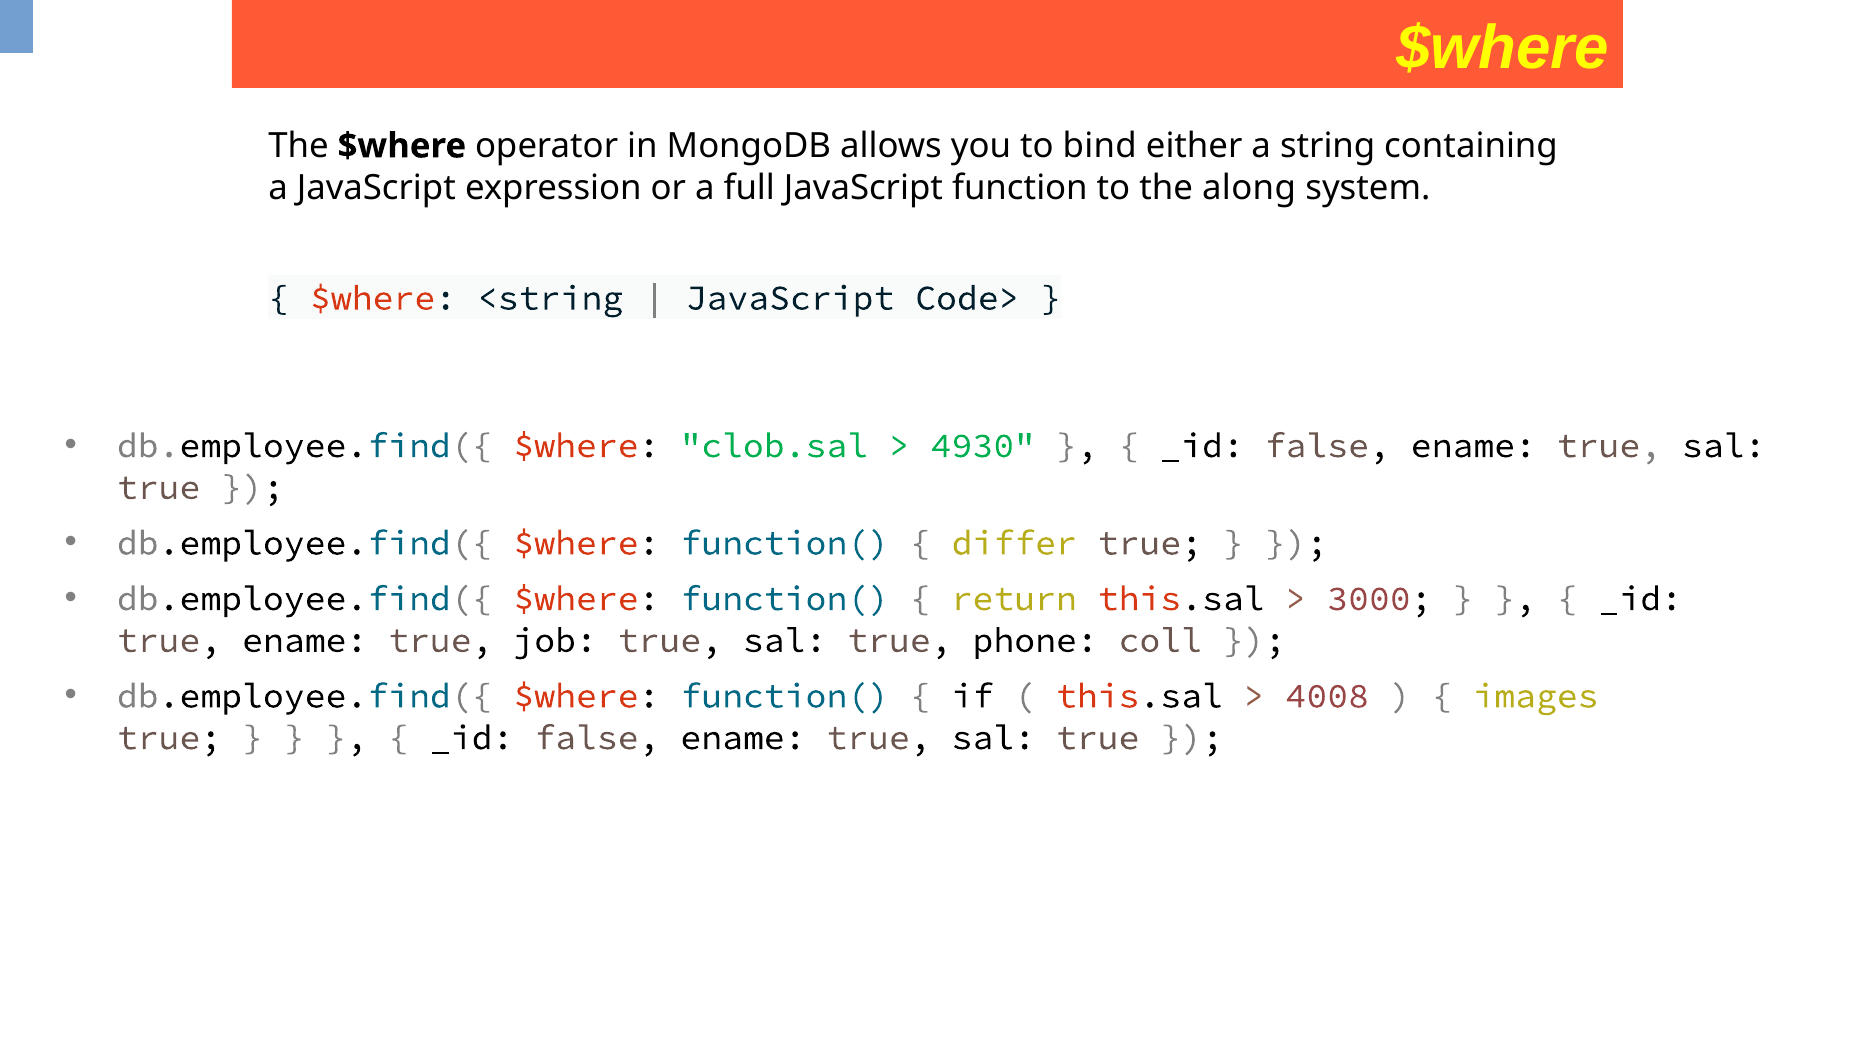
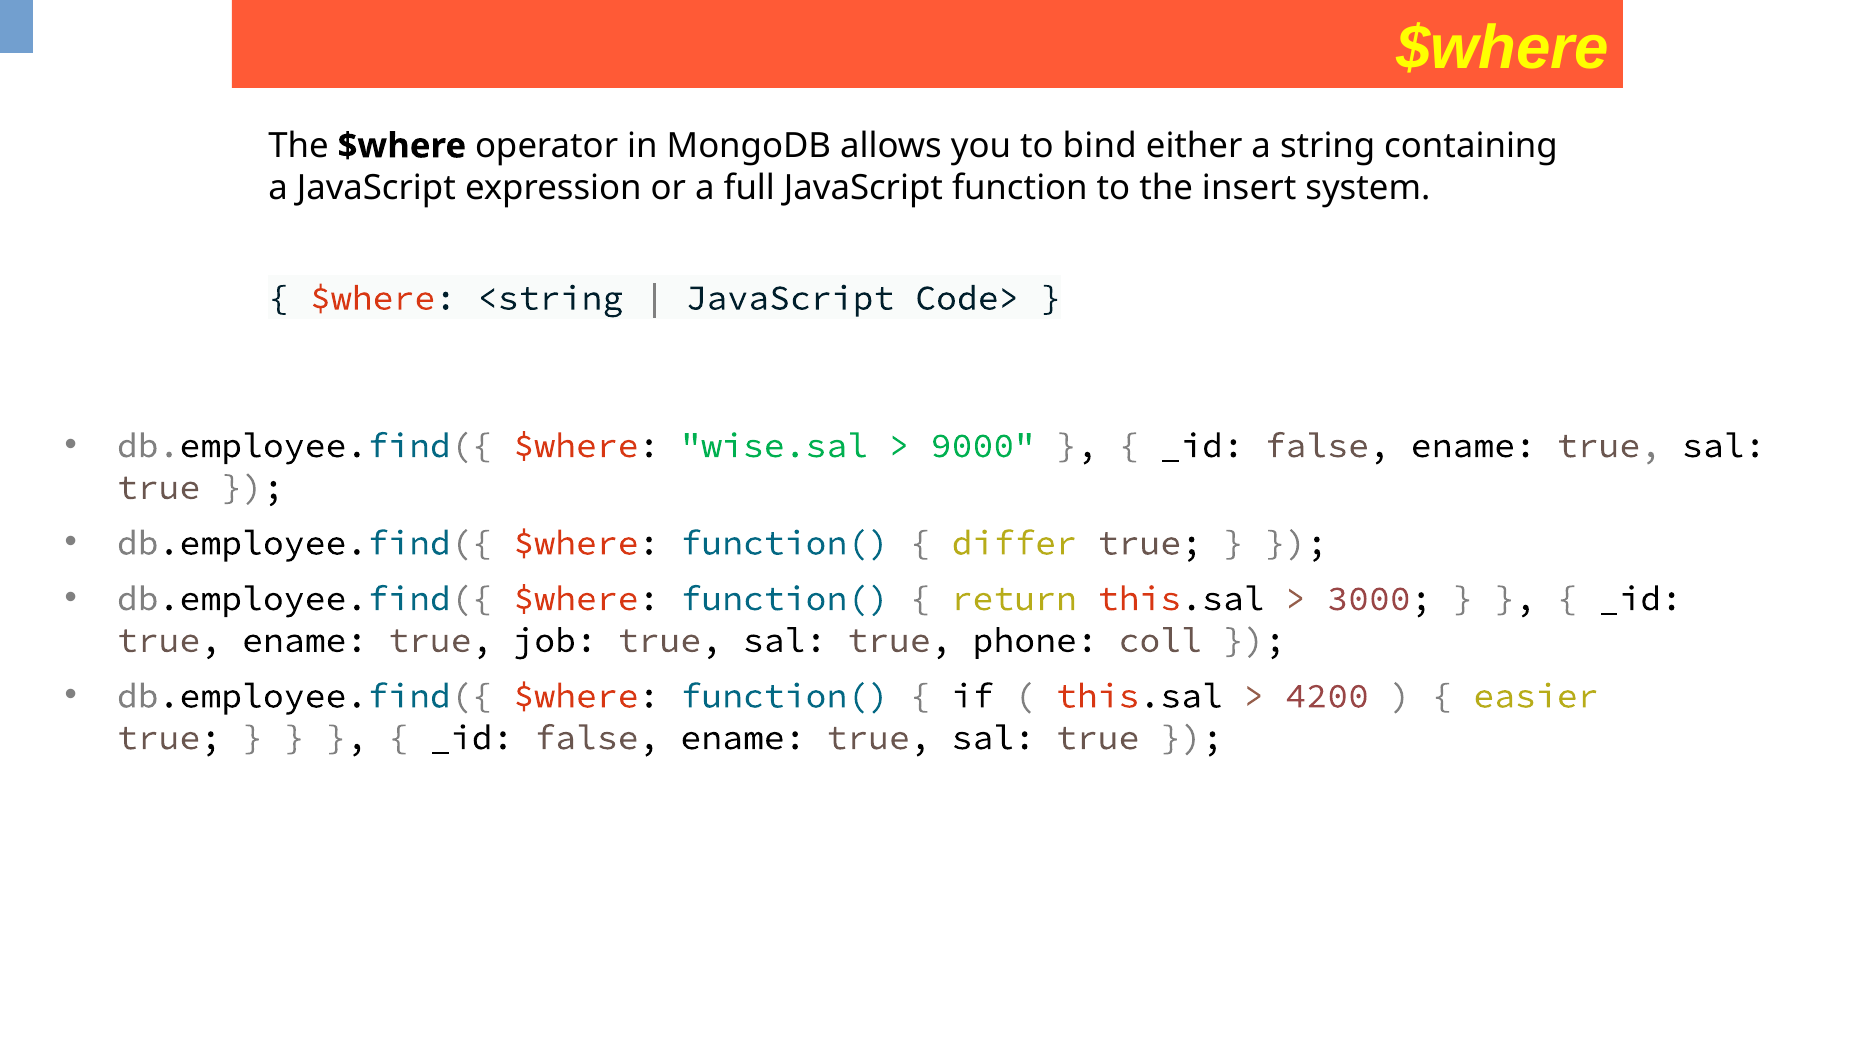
along: along -> insert (1249, 188)
clob.sal: clob.sal -> wise.sal (774, 446)
4930: 4930 -> 9000 (983, 446)
4008: 4008 -> 4200 (1327, 696)
images: images -> easier (1536, 696)
